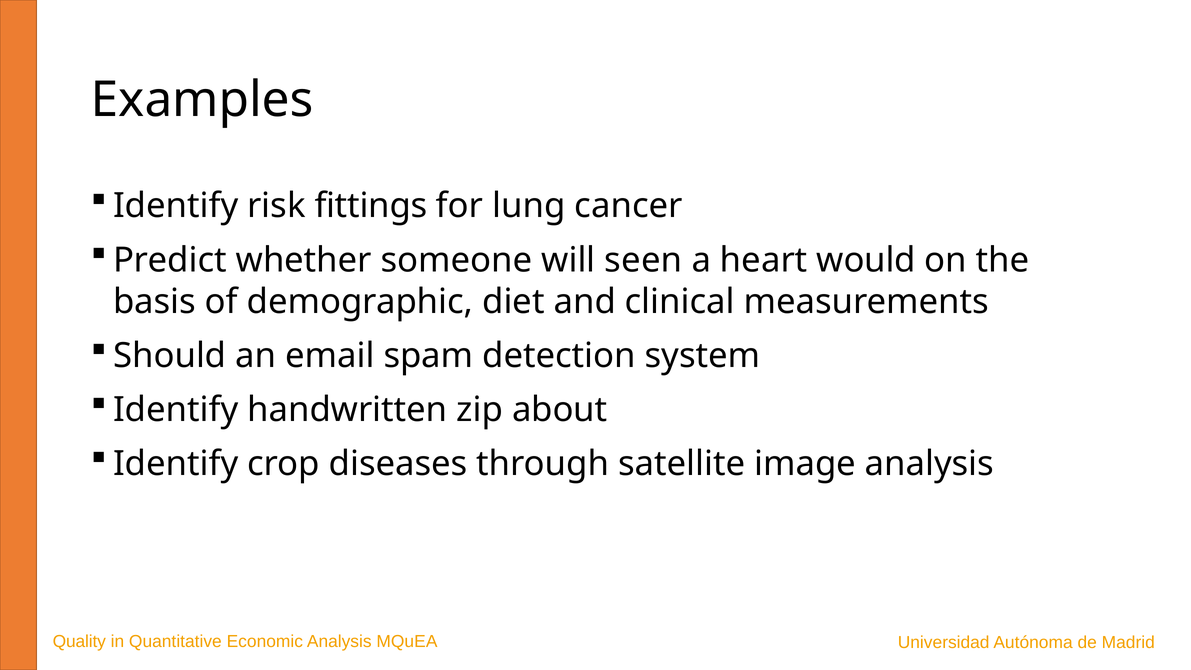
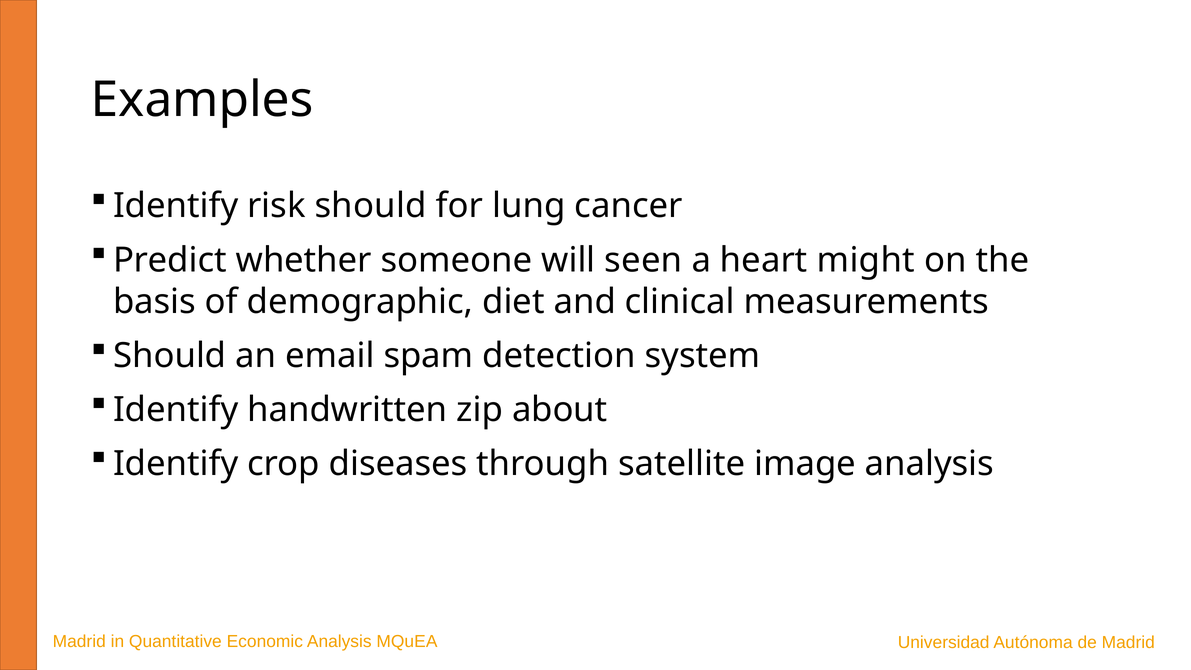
risk fittings: fittings -> should (371, 206)
would: would -> might (866, 260)
Quality: Quality -> Madrid (79, 641)
